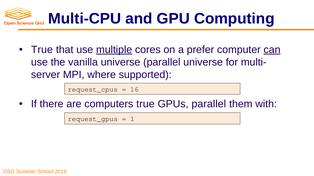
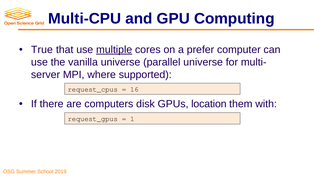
can underline: present -> none (272, 50)
computers true: true -> disk (145, 104)
GPUs parallel: parallel -> location (209, 104)
